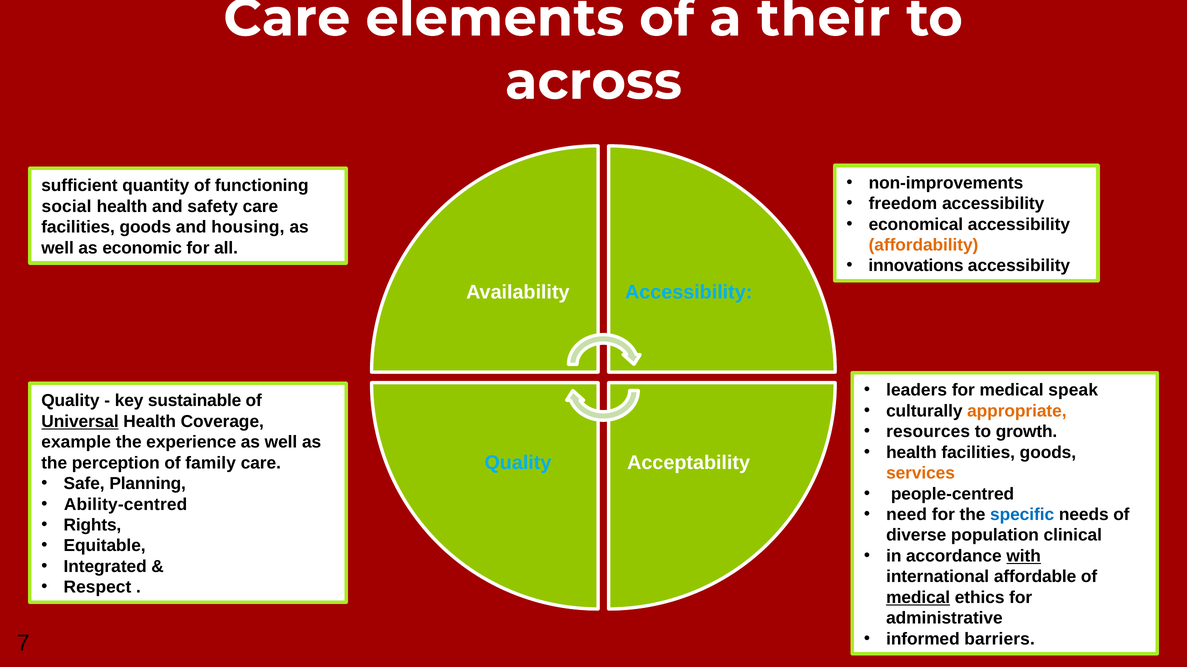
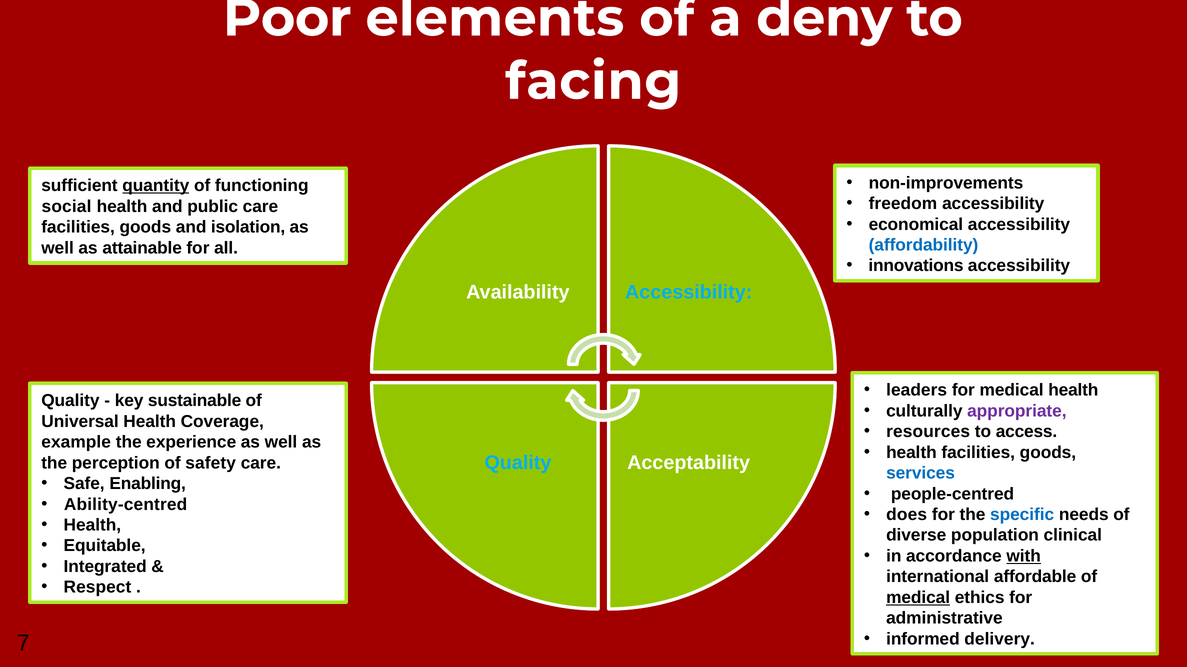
Care: Care -> Poor (287, 18)
their: their -> deny (824, 18)
across: across -> facing (593, 82)
quantity underline: none -> present (156, 186)
safety: safety -> public (213, 207)
housing: housing -> isolation (248, 227)
affordability colour: orange -> blue (924, 245)
economic: economic -> attainable (142, 248)
medical speak: speak -> health (1073, 391)
appropriate colour: orange -> purple (1017, 411)
Universal underline: present -> none (80, 422)
growth: growth -> access (1026, 432)
family: family -> safety (211, 463)
services colour: orange -> blue (921, 474)
Planning: Planning -> Enabling (148, 484)
need: need -> does (907, 515)
Rights: Rights -> Health (92, 526)
barriers: barriers -> delivery (1000, 640)
